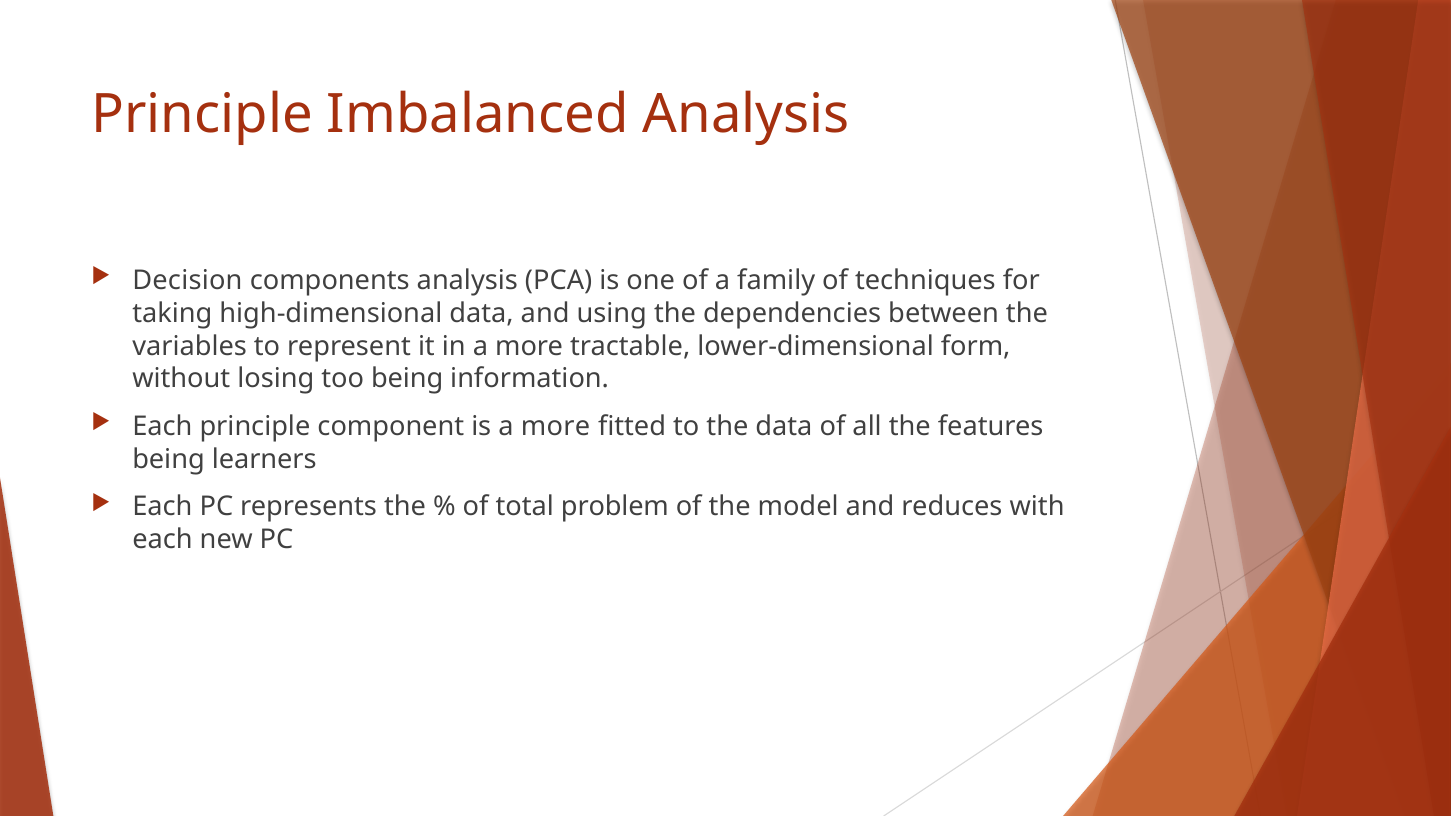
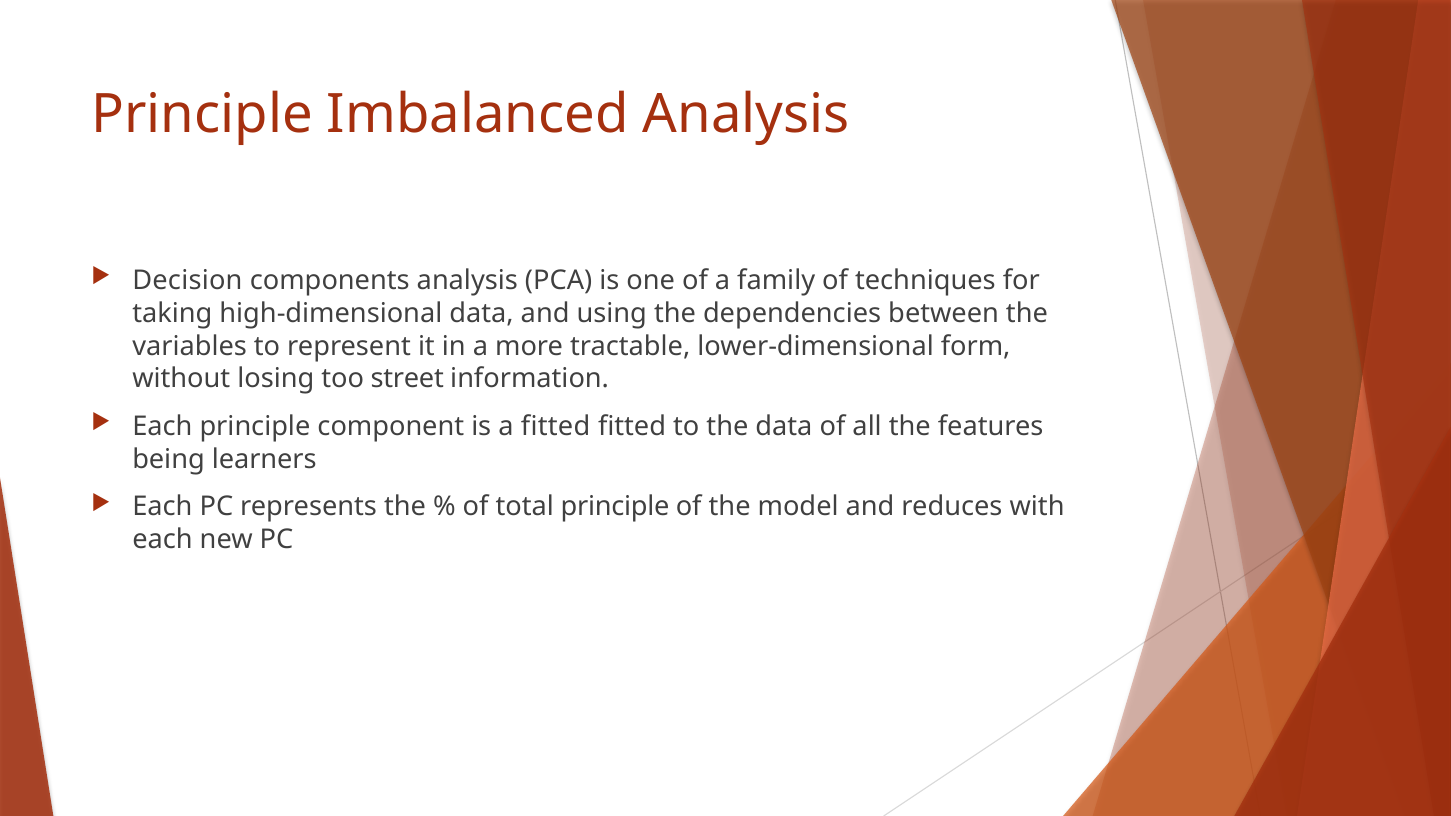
too being: being -> street (407, 379)
is a more: more -> fitted (556, 427)
total problem: problem -> principle (615, 507)
